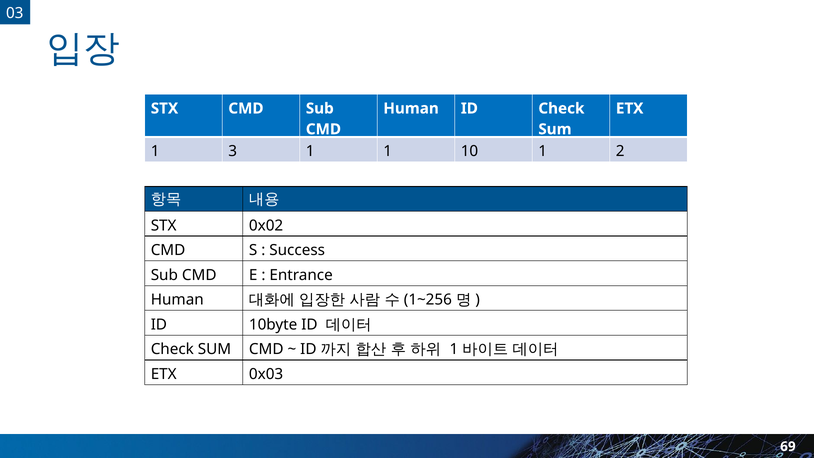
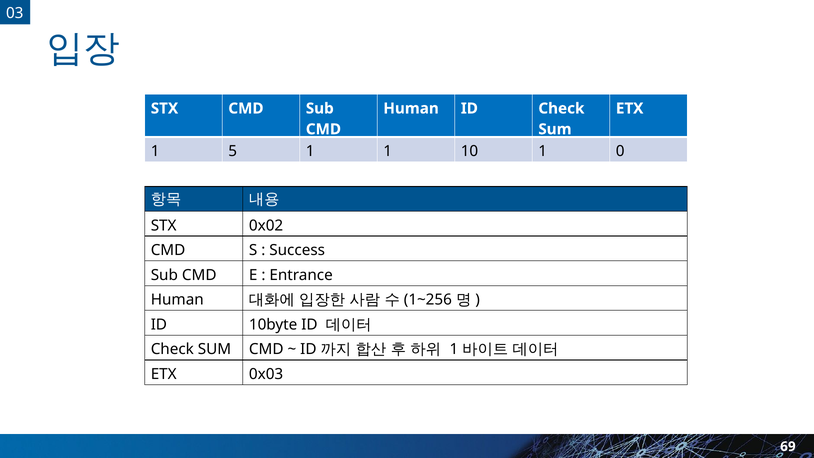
3: 3 -> 5 (233, 151)
2: 2 -> 0 (620, 151)
